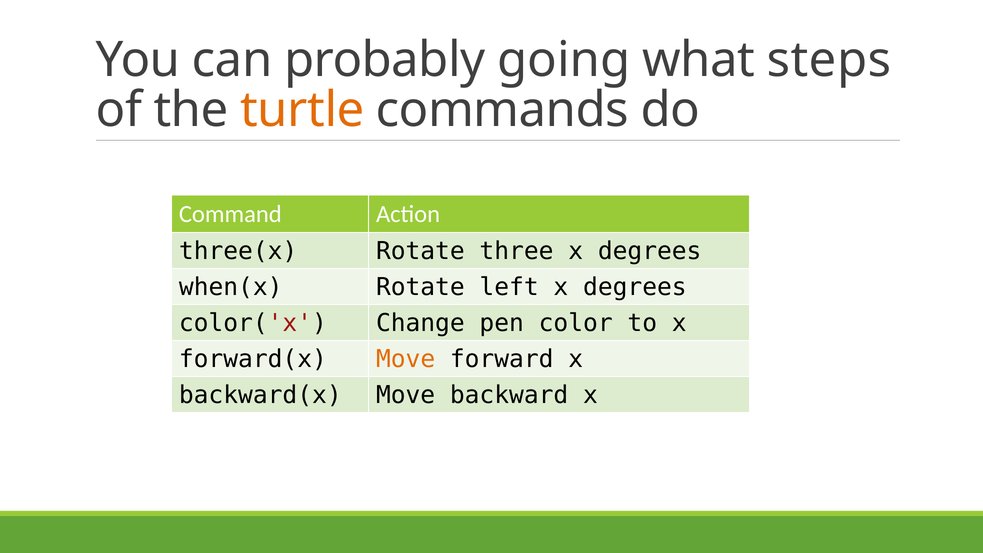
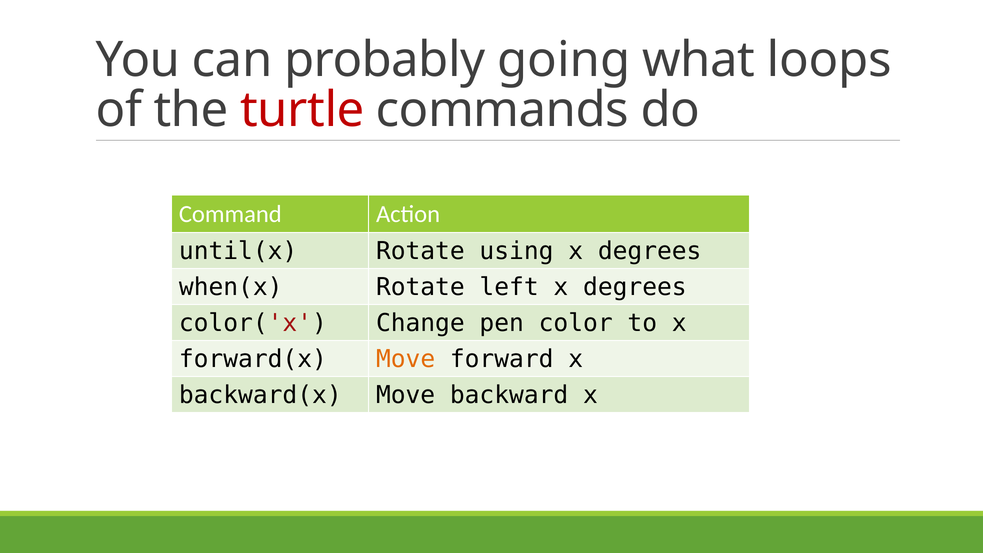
steps: steps -> loops (829, 60)
turtle colour: orange -> red (302, 110)
three(x: three(x -> until(x (238, 251)
three: three -> using (516, 251)
